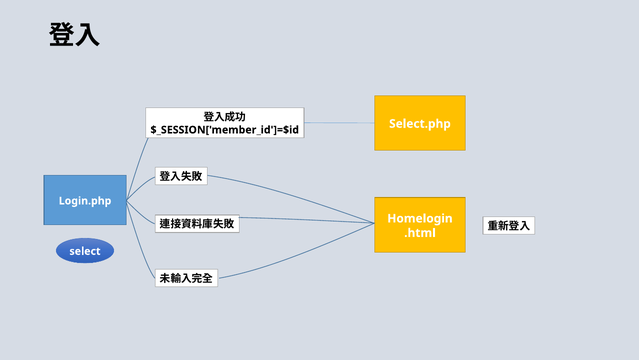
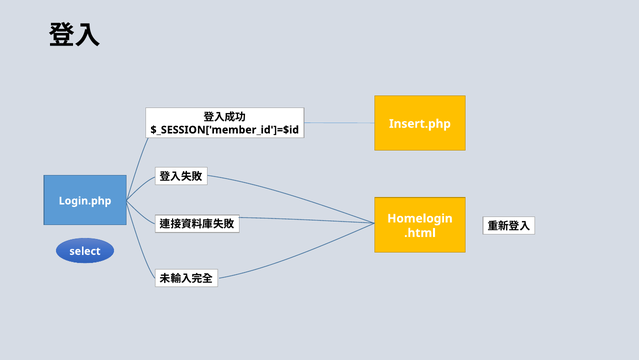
Select.php: Select.php -> Insert.php (420, 124)
